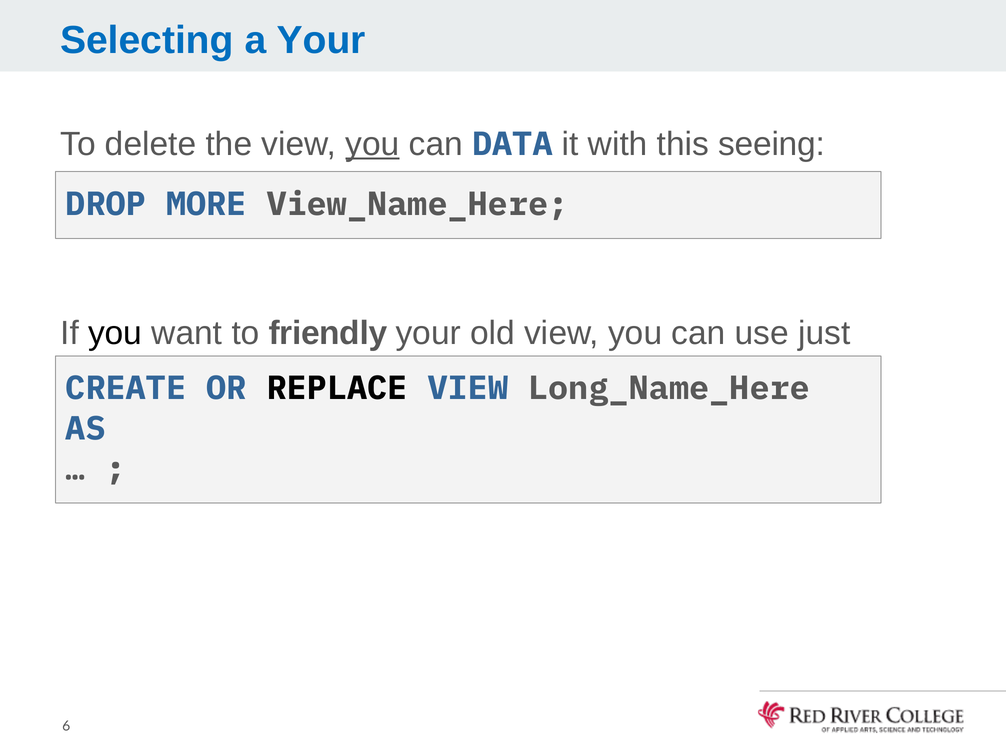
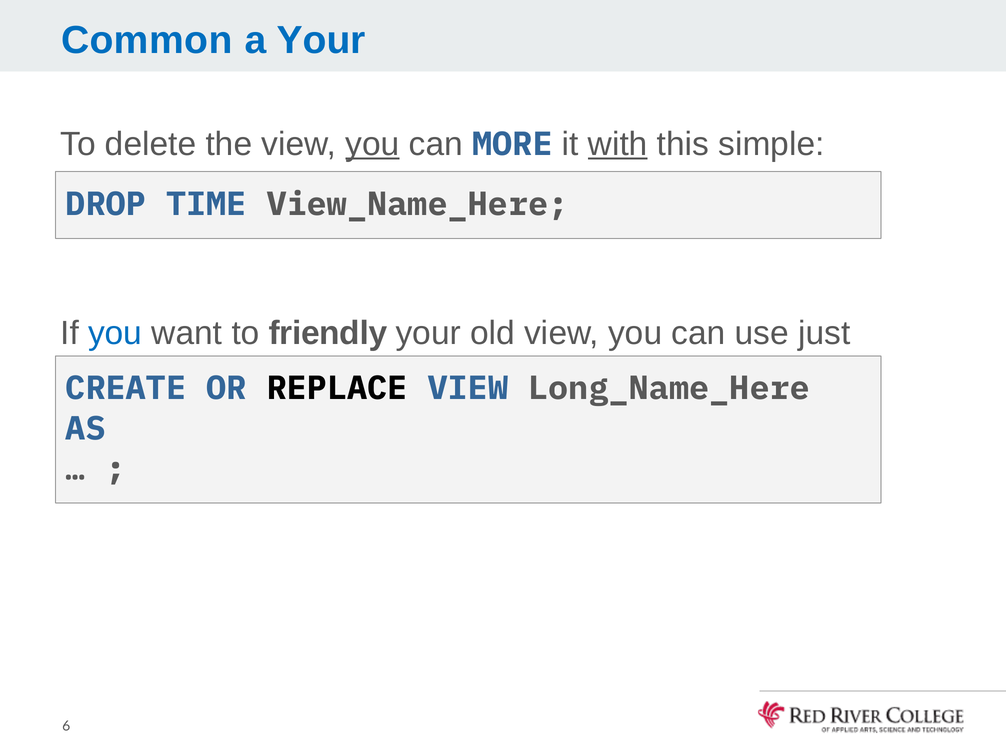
Selecting: Selecting -> Common (147, 41)
DATA: DATA -> MORE (512, 144)
with underline: none -> present (618, 144)
seeing: seeing -> simple (771, 144)
MORE: MORE -> TIME (206, 204)
you colour: black -> blue (115, 333)
